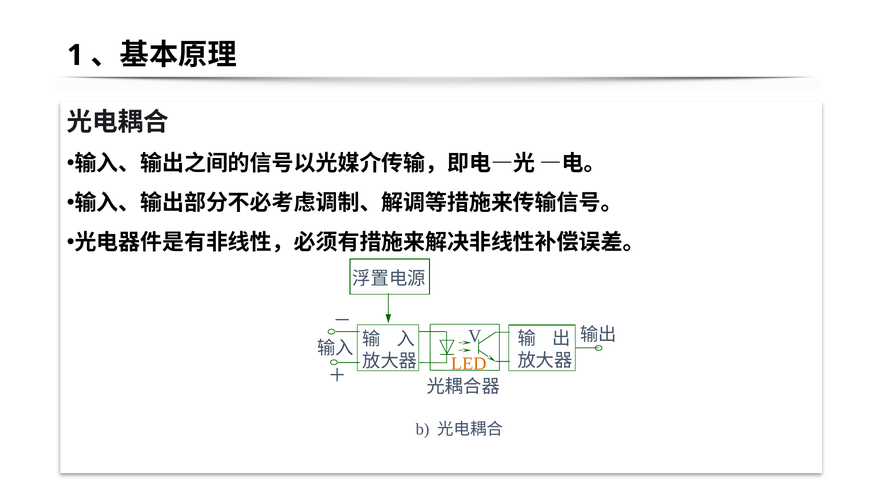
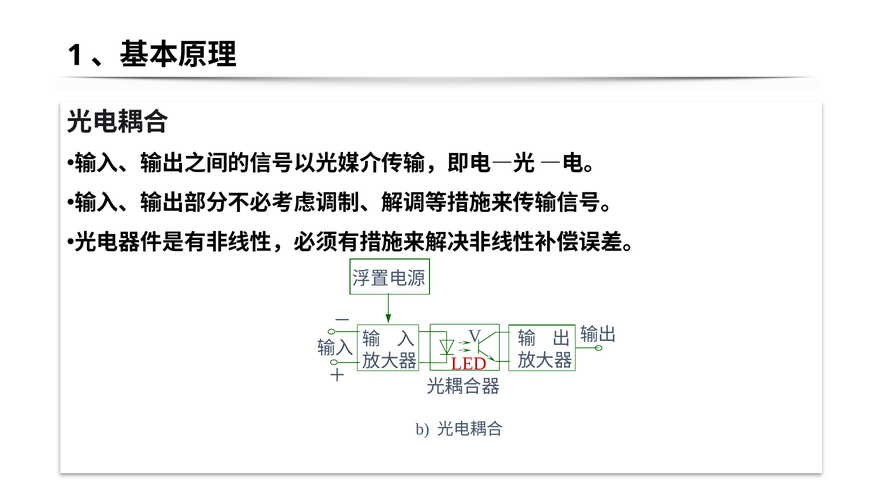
LED colour: orange -> red (469, 363)
